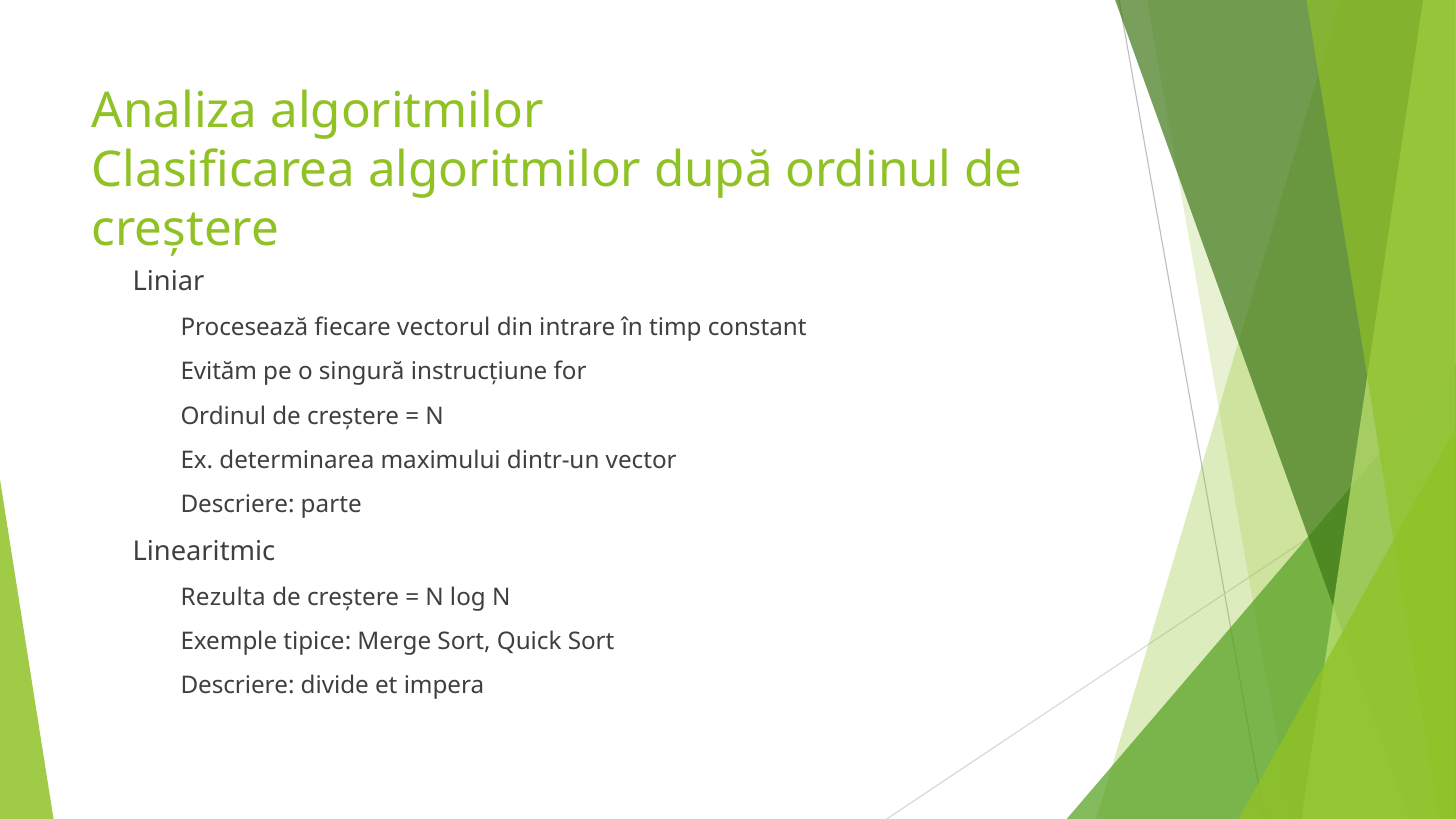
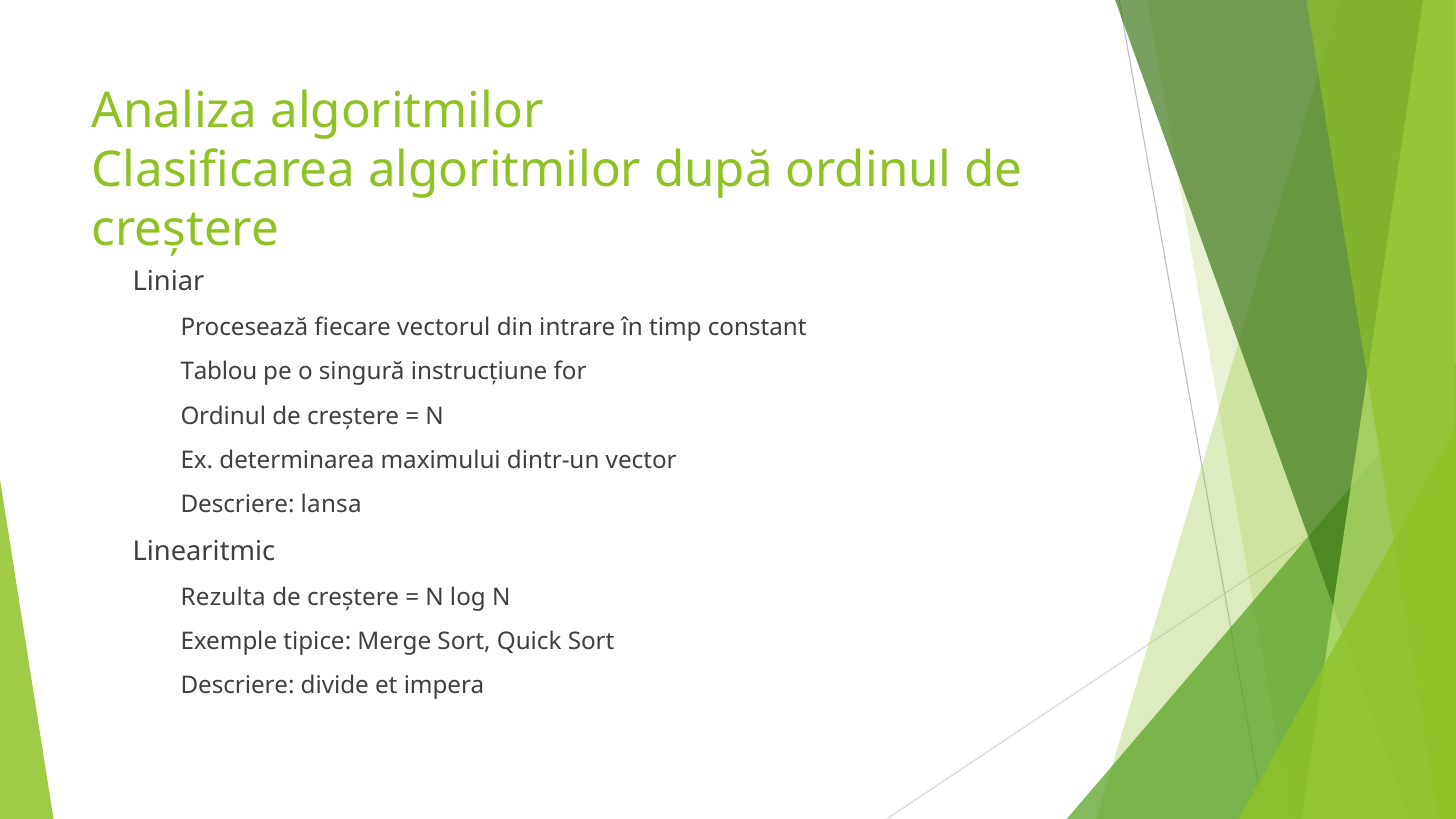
Evităm: Evităm -> Tablou (219, 372)
parte: parte -> lansa (331, 505)
